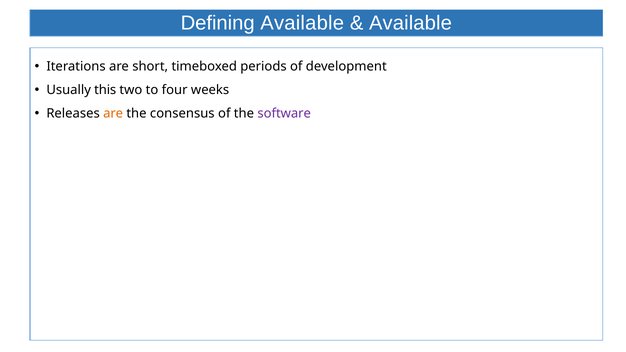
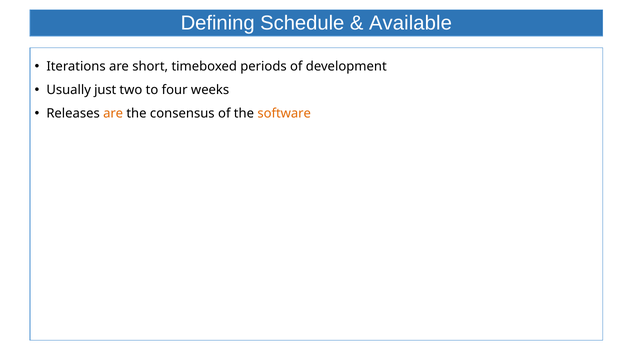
Defining Available: Available -> Schedule (302, 23)
this: this -> just (105, 90)
software colour: purple -> orange (284, 113)
